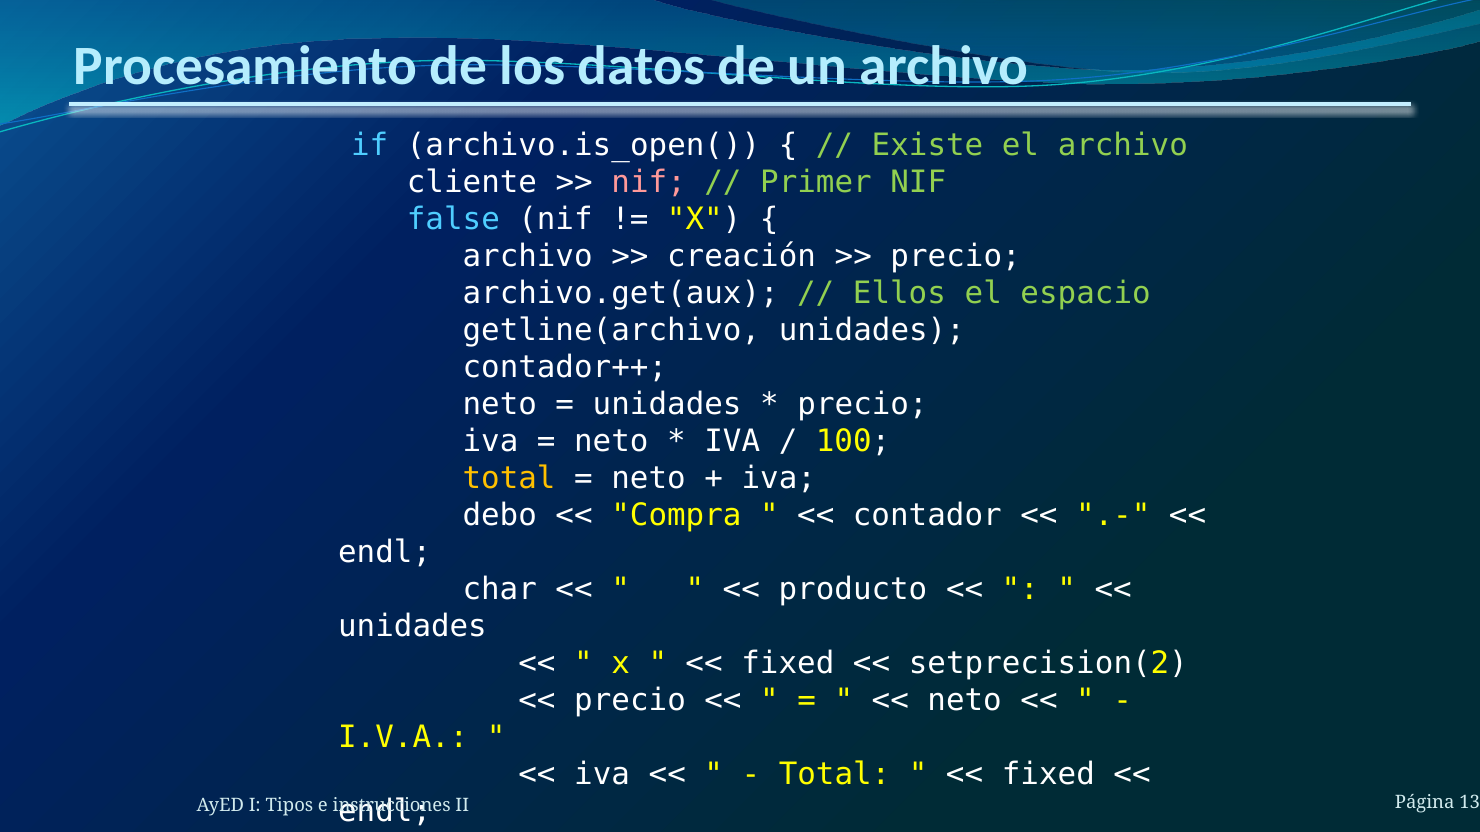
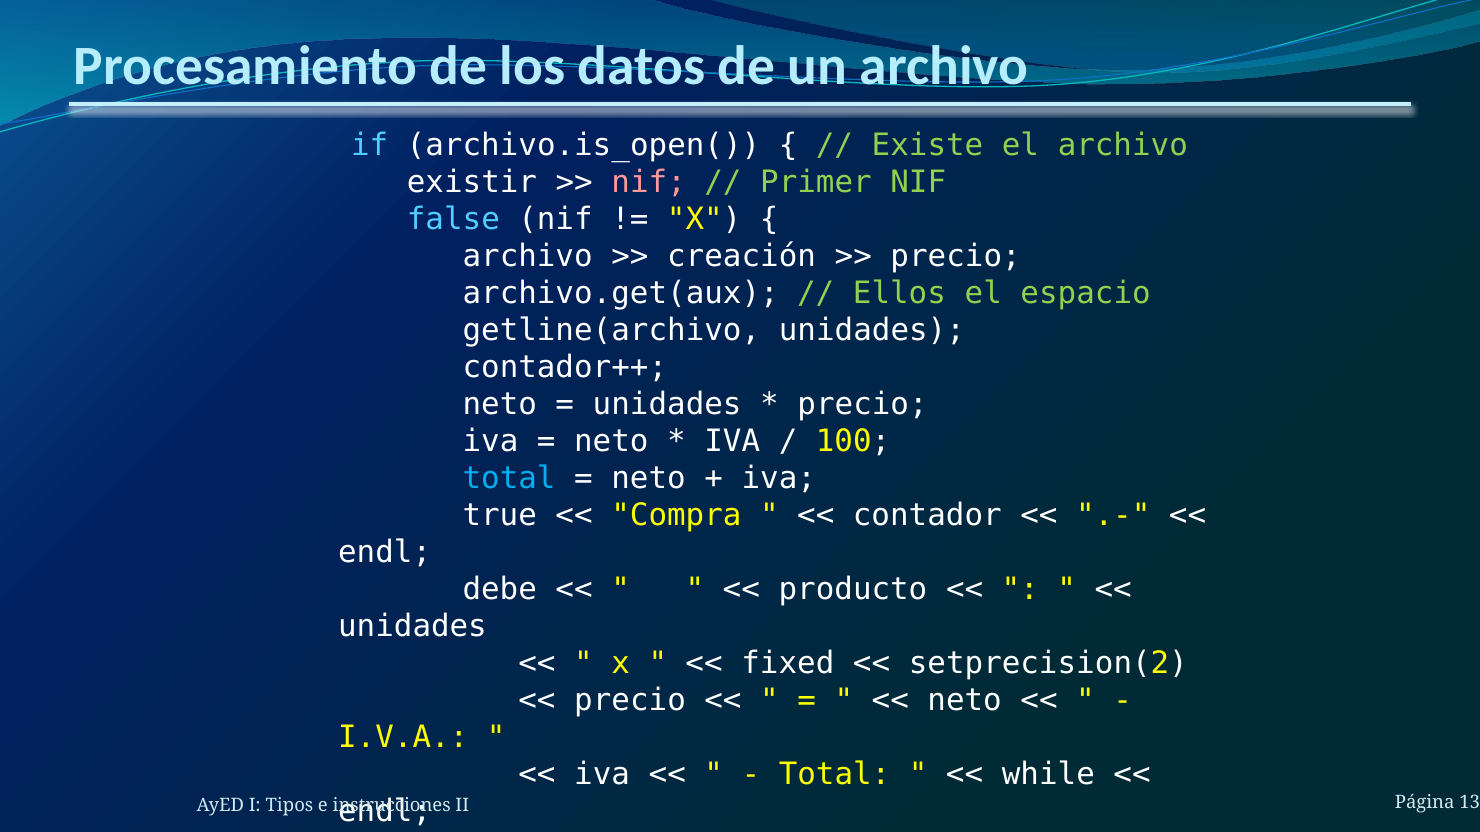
cliente: cliente -> existir (472, 182)
total colour: yellow -> light blue (509, 478)
debo: debo -> true (500, 515)
char: char -> debe (500, 589)
fixed: fixed -> while (1048, 774)
